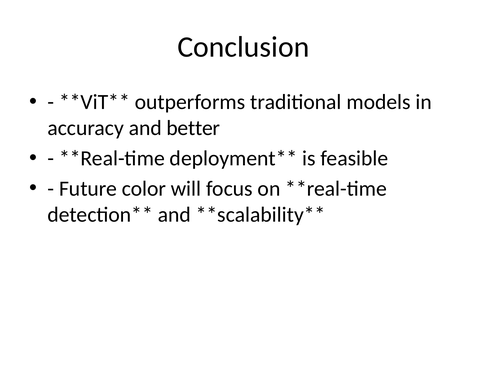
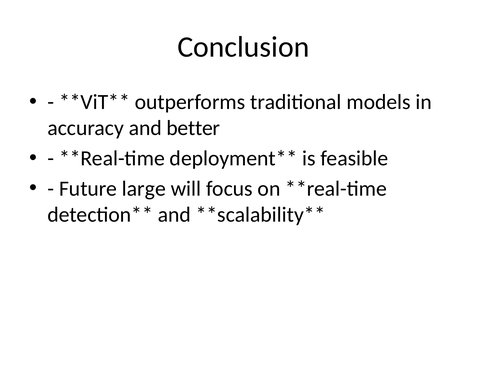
color: color -> large (144, 189)
